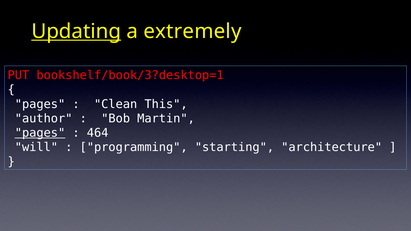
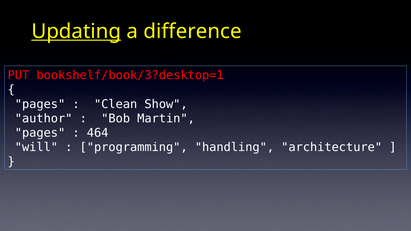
extremely: extremely -> difference (193, 31)
This: This -> Show (166, 104)
pages underline: present -> none (40, 133)
starting: starting -> handling (234, 147)
